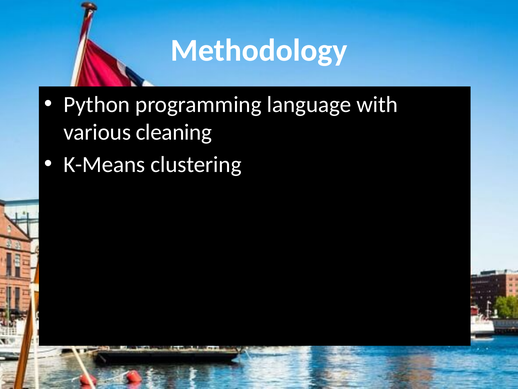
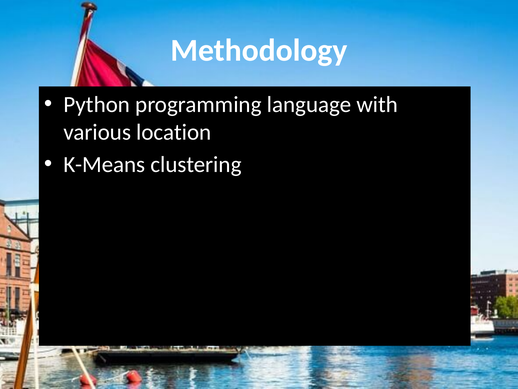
cleaning: cleaning -> location (174, 132)
